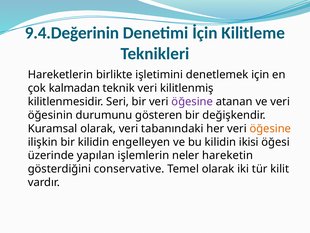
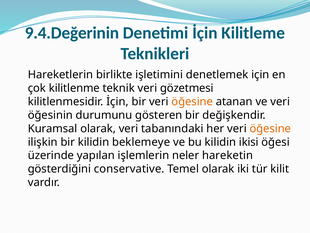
kalmadan: kalmadan -> kilitlenme (74, 88)
kilitlenmiş: kilitlenmiş -> gözetmesi (187, 88)
kilitlenmesidir Seri: Seri -> İçin (117, 101)
öğesine colour: purple -> orange (192, 101)
engelleyen: engelleyen -> beklemeye (141, 142)
